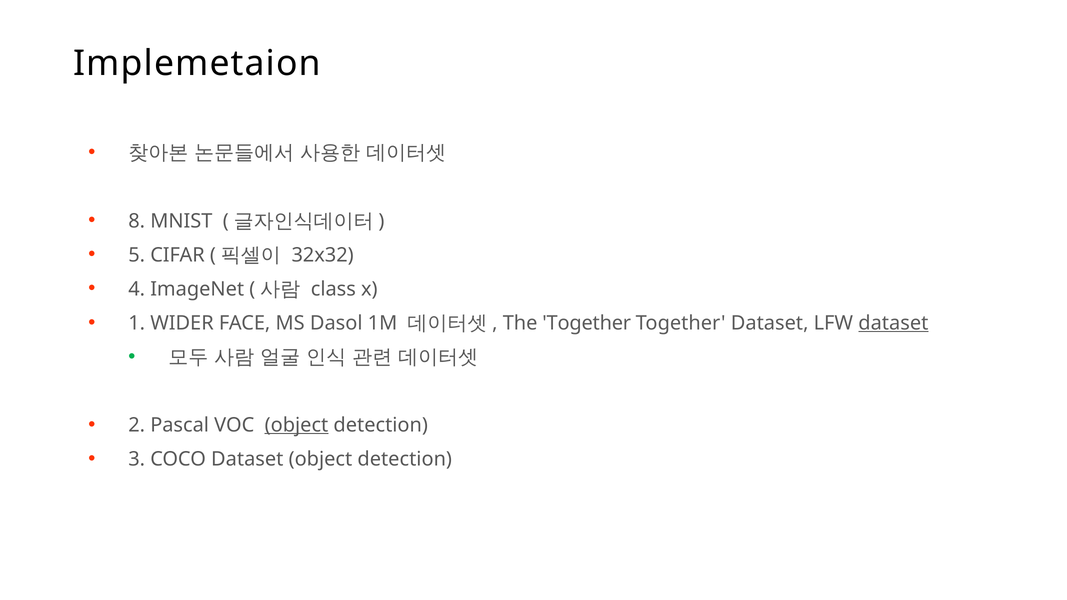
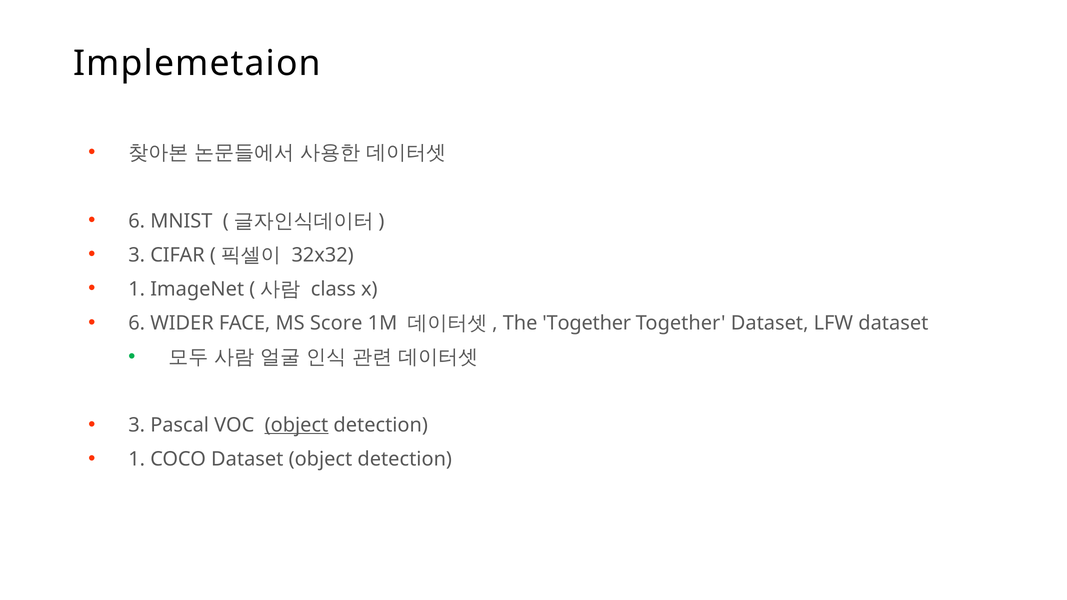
8: 8 -> 6 (137, 221)
5: 5 -> 3 (137, 255)
4: 4 -> 1 (137, 289)
1: 1 -> 6 (137, 323)
Dasol: Dasol -> Score (336, 323)
dataset underline: present -> none (893, 323)
2: 2 -> 3 (137, 425)
3: 3 -> 1 (137, 459)
